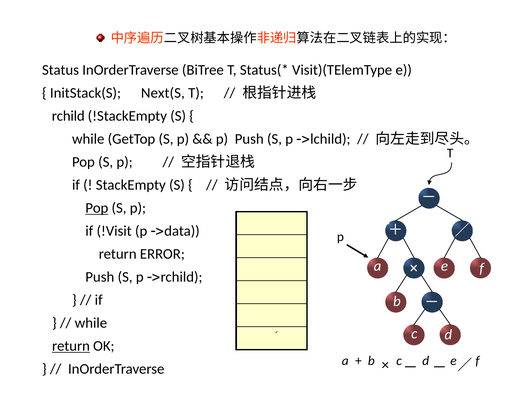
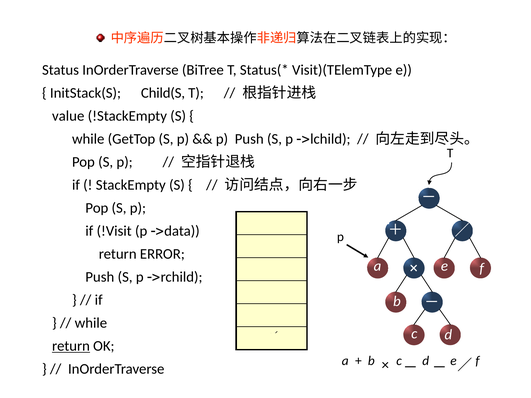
Next(S: Next(S -> Child(S (163, 93)
rchild: rchild -> value (68, 116)
Pop underline: present -> none (97, 208)
